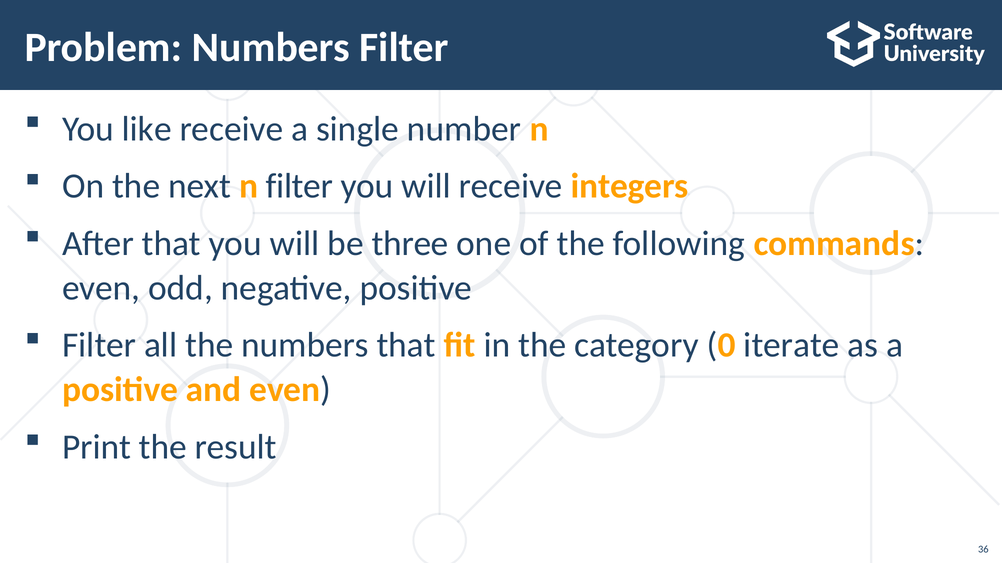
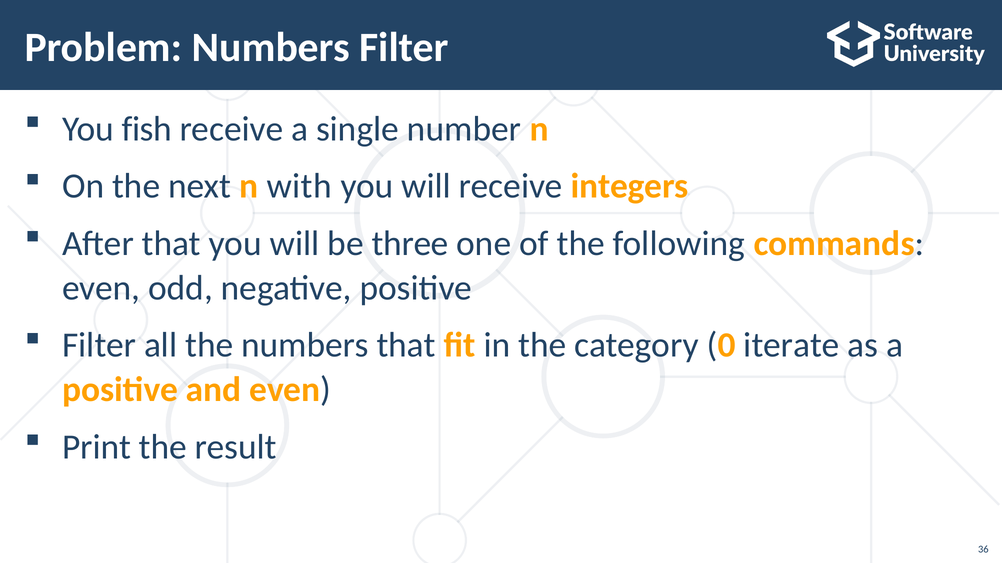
like: like -> fish (147, 129)
n filter: filter -> with (299, 186)
